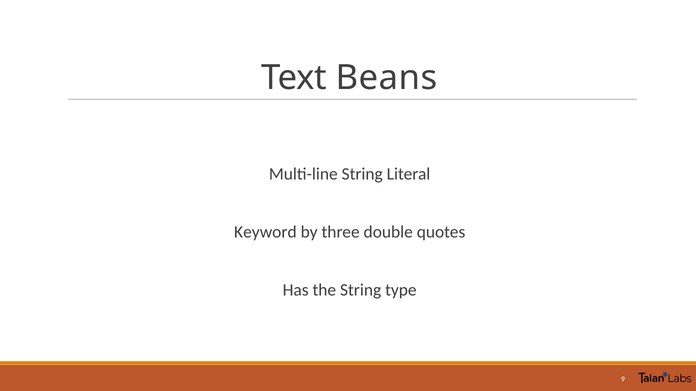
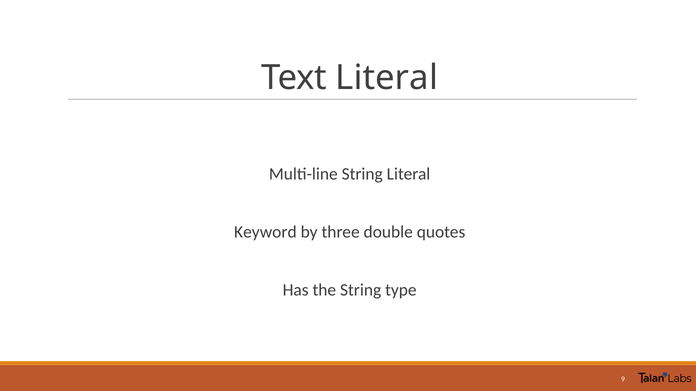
Text Beans: Beans -> Literal (387, 78)
